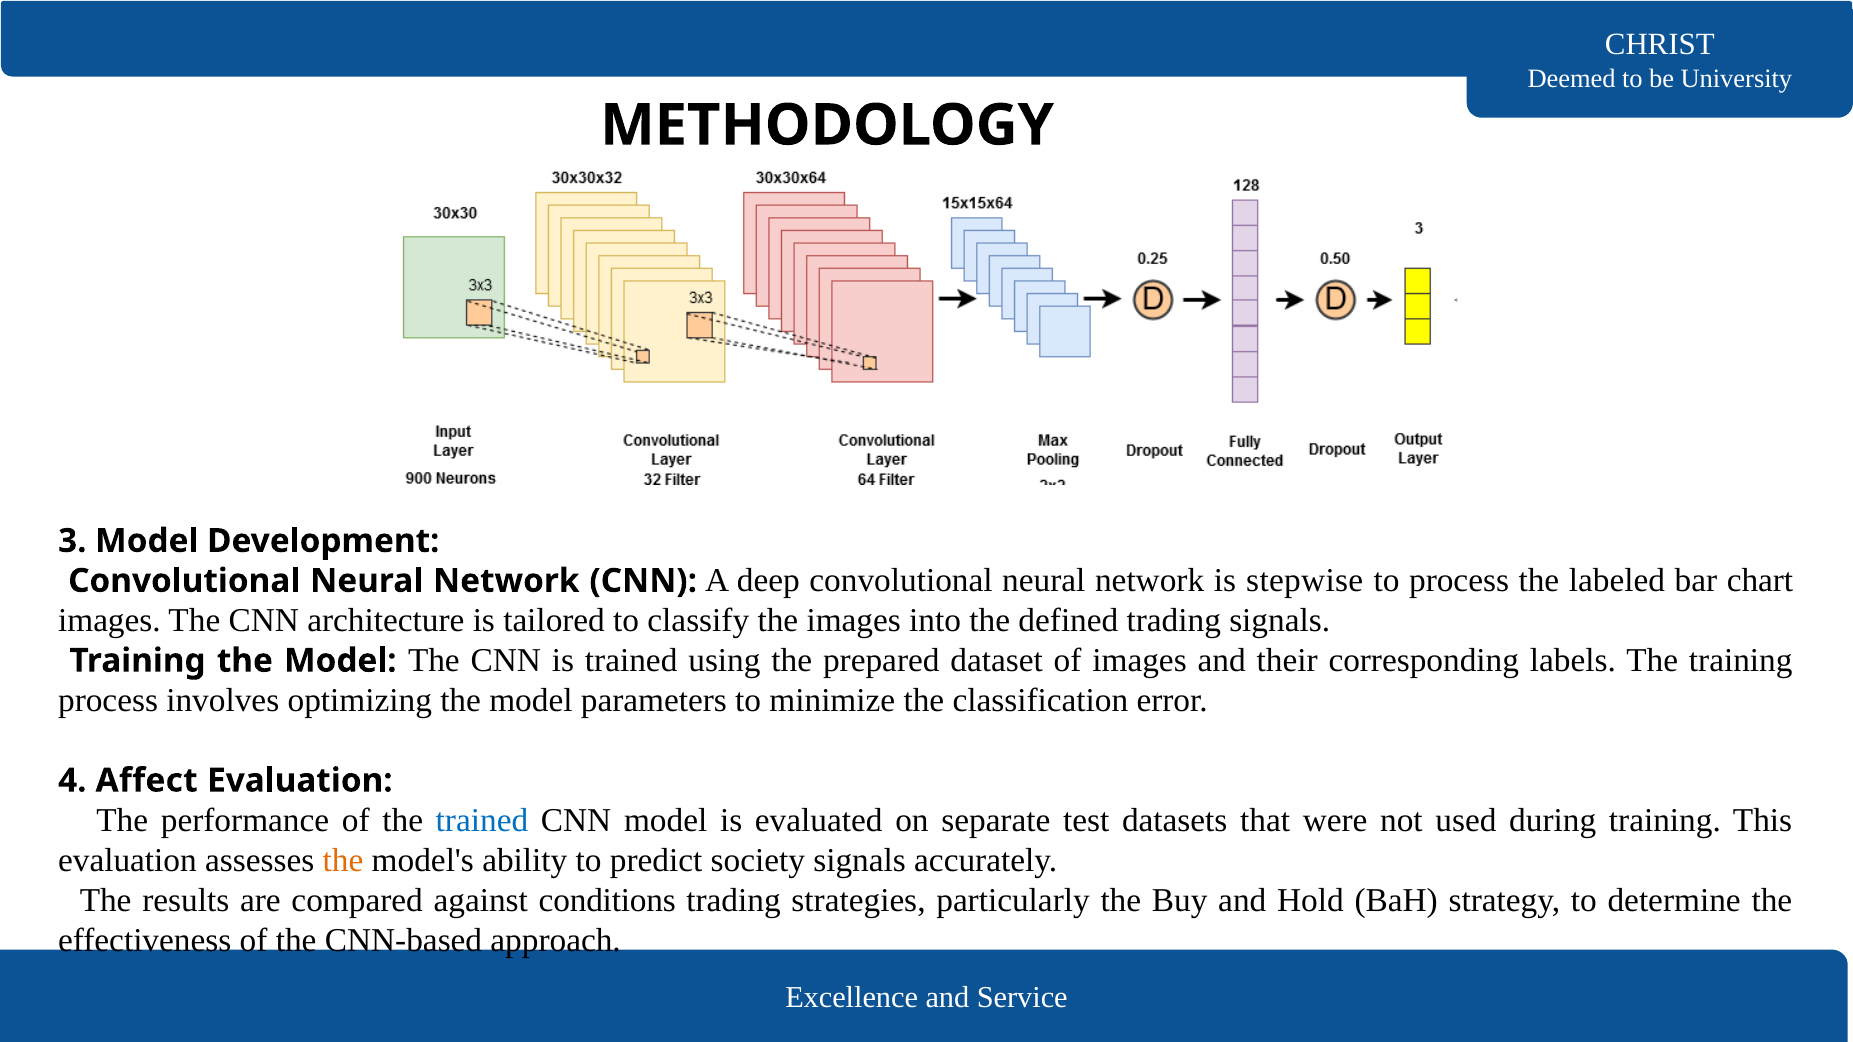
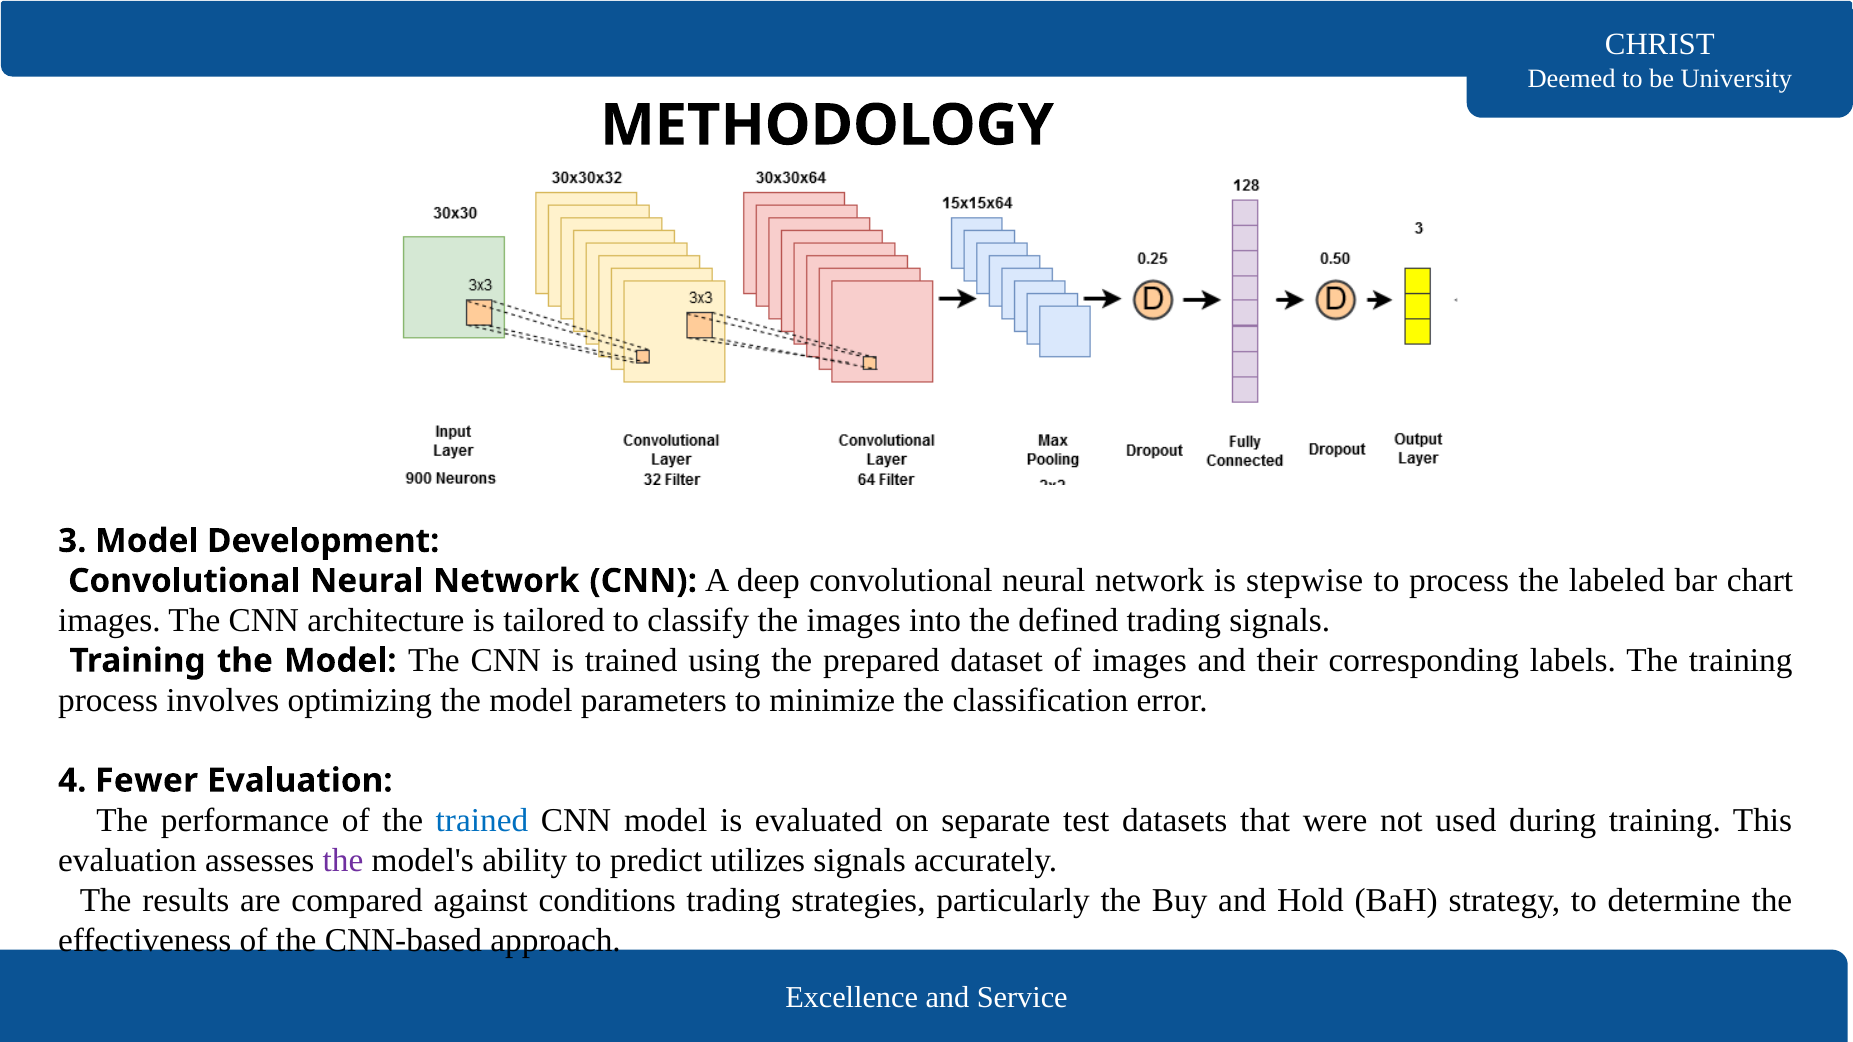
Affect: Affect -> Fewer (147, 781)
the colour: orange -> purple (343, 861)
society: society -> utilizes (758, 861)
